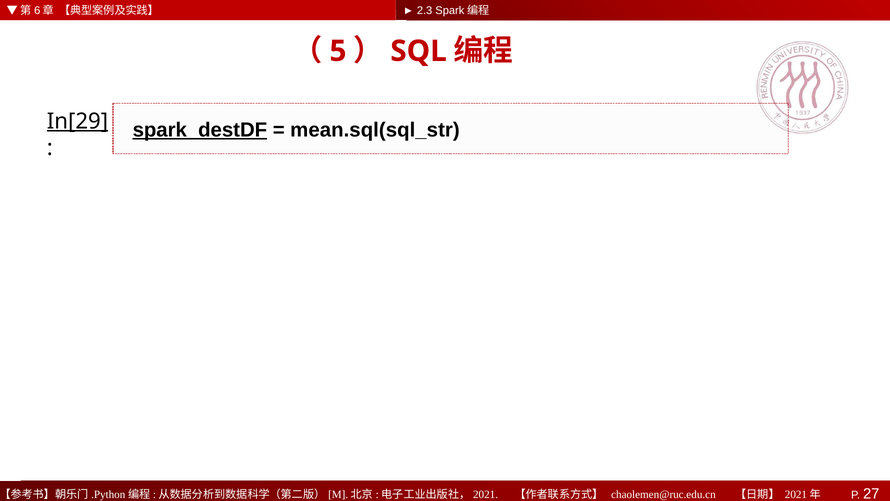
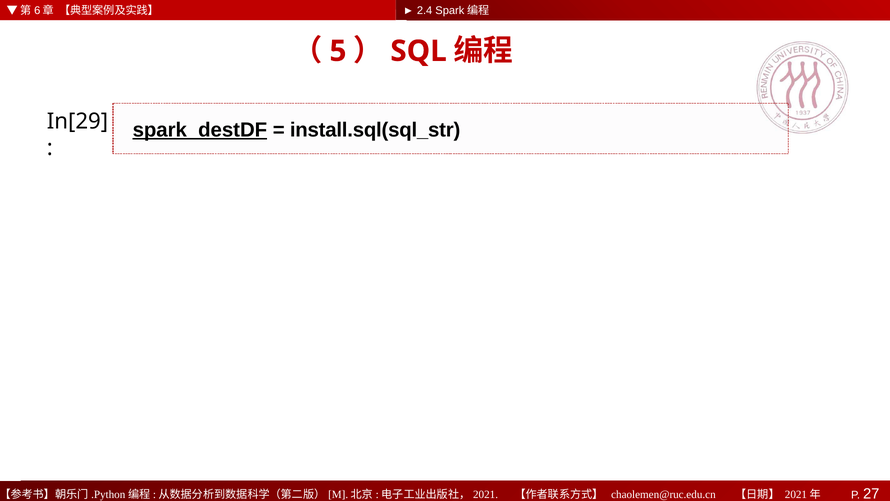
2.3: 2.3 -> 2.4 (425, 11)
In[29 underline: present -> none (77, 121)
mean.sql(sql_str: mean.sql(sql_str -> install.sql(sql_str (375, 130)
